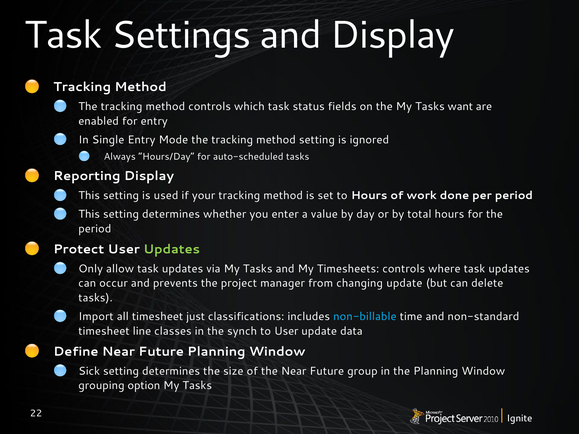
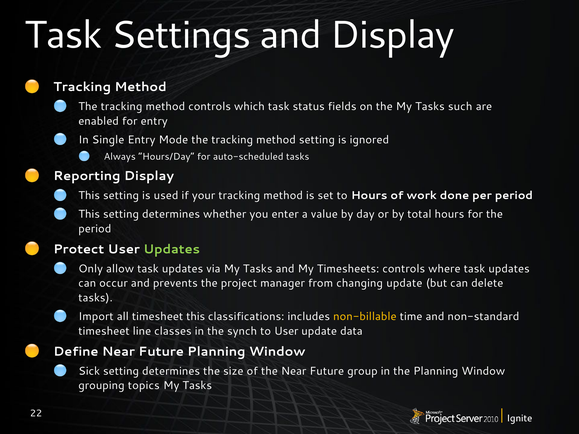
want: want -> such (460, 107)
timesheet just: just -> this (196, 317)
non-billable colour: light blue -> yellow (365, 317)
option: option -> topics (144, 386)
